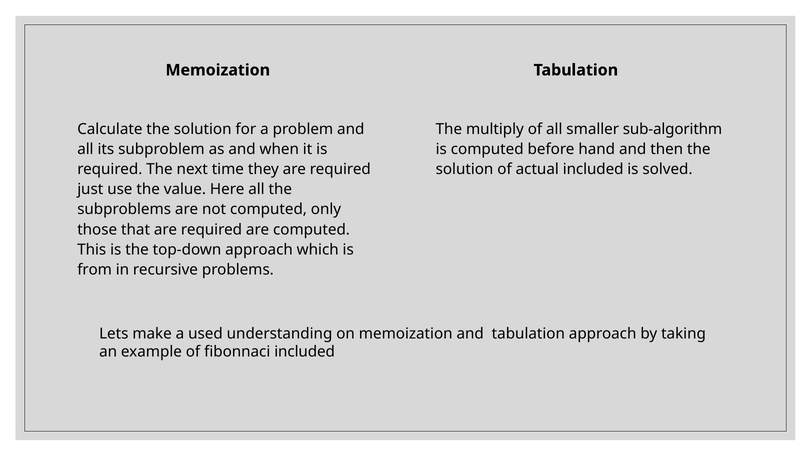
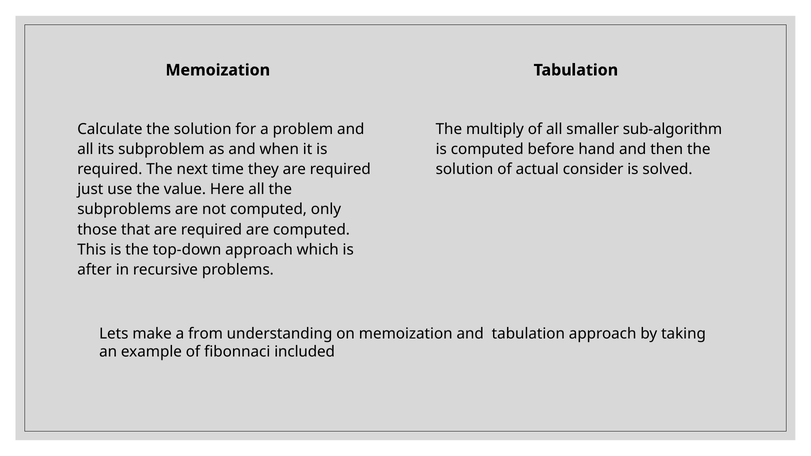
actual included: included -> consider (593, 169)
from: from -> after (94, 270)
used: used -> from (206, 334)
